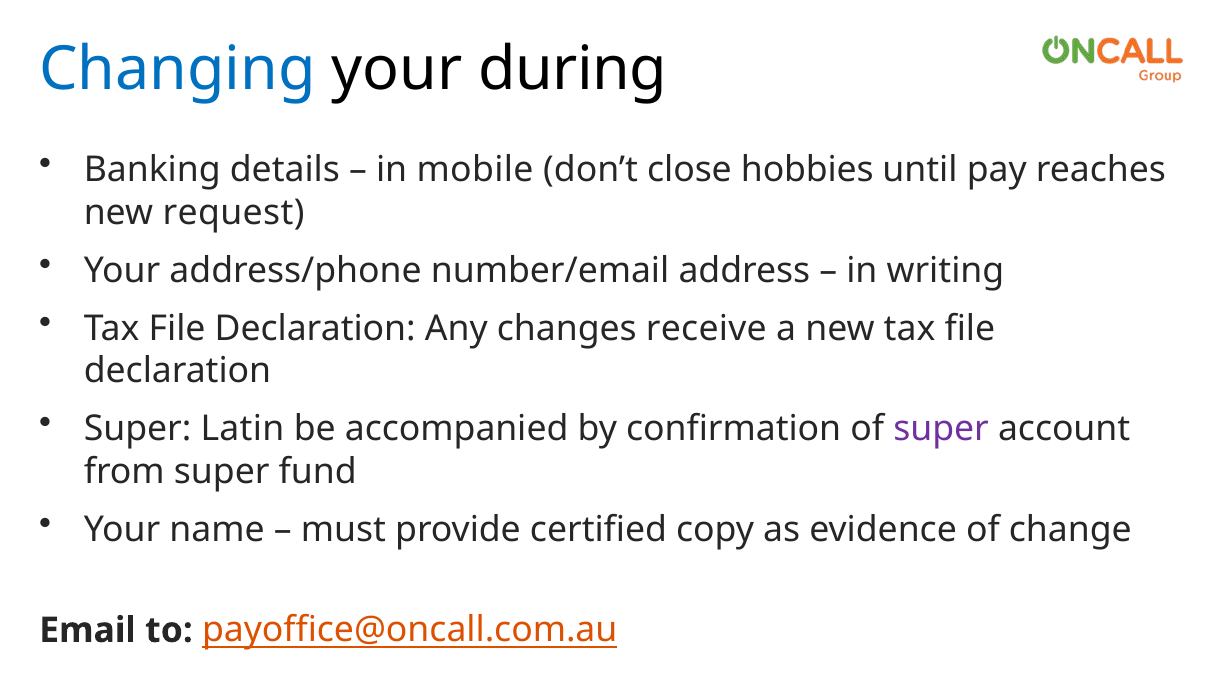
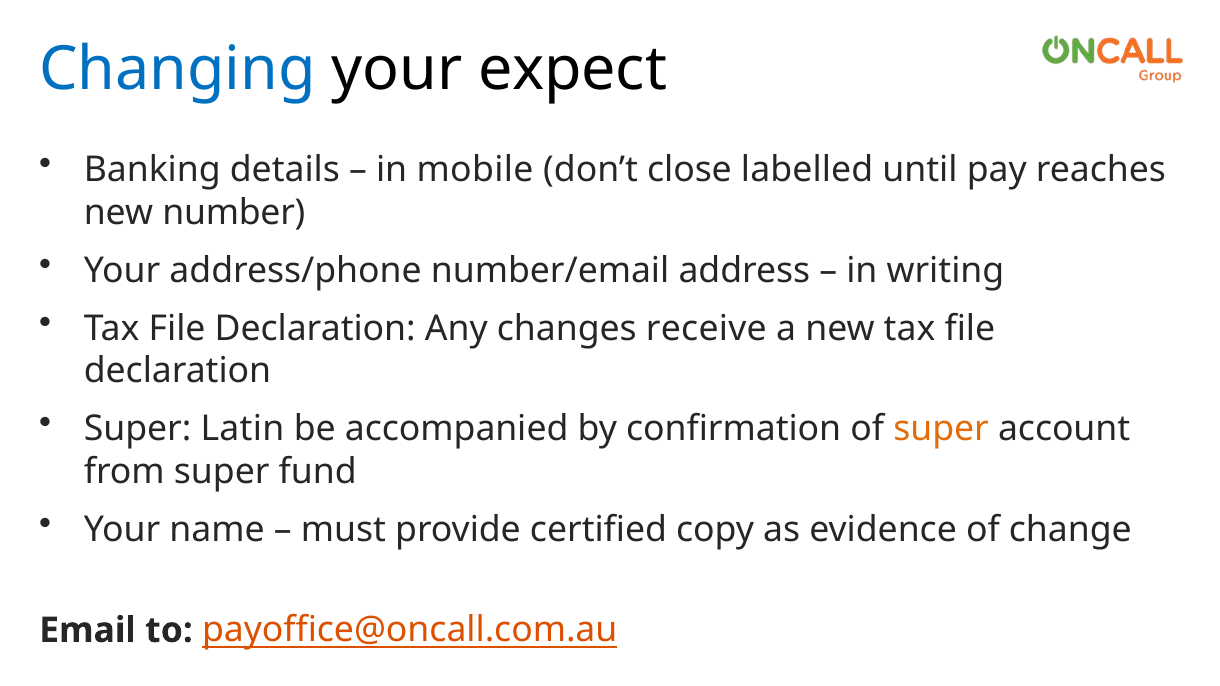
during: during -> expect (573, 69)
hobbies: hobbies -> labelled (807, 170)
request: request -> number (234, 213)
super colour: purple -> orange (941, 429)
